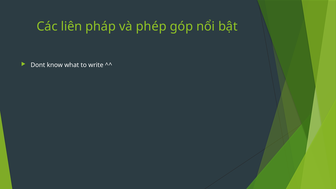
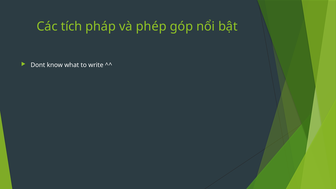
liên: liên -> tích (72, 26)
